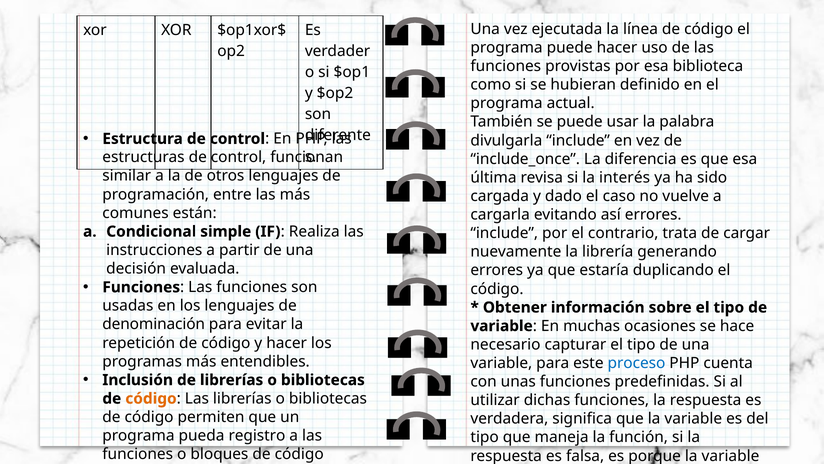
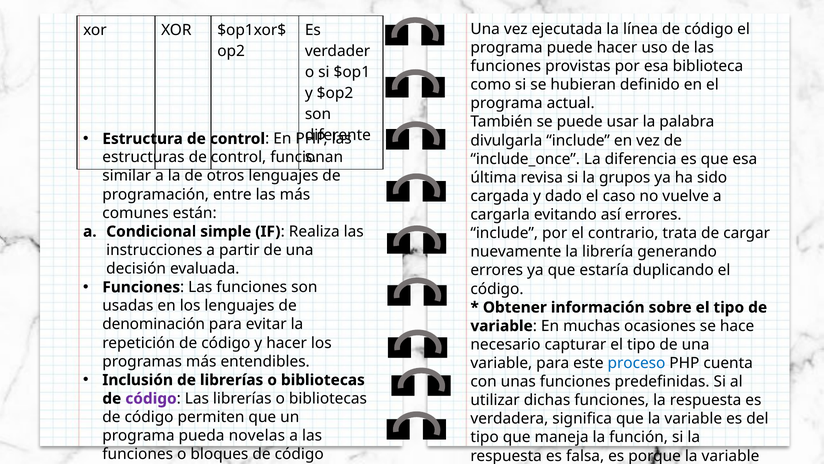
interés: interés -> grupos (625, 177)
código colour: orange -> purple (151, 398)
registro: registro -> novelas (257, 435)
